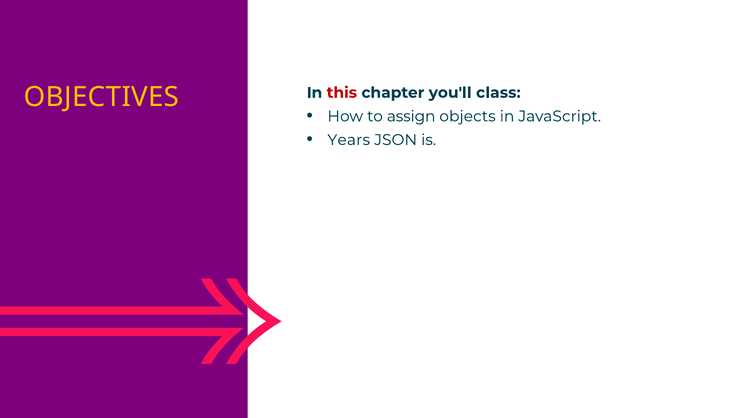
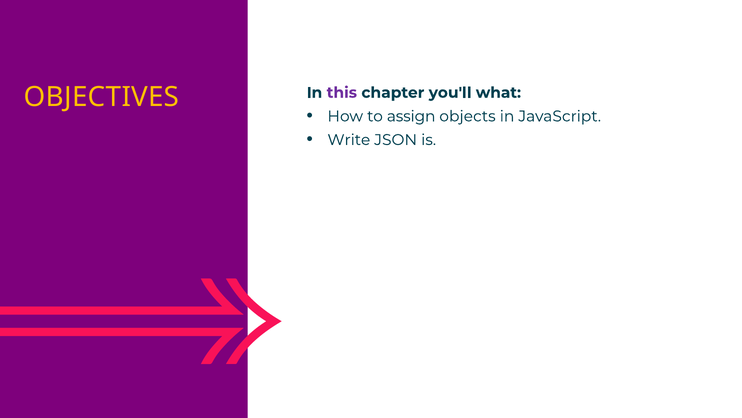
this colour: red -> purple (342, 93)
class: class -> what (498, 93)
Years: Years -> Write (349, 140)
